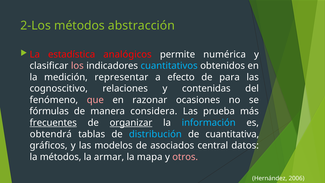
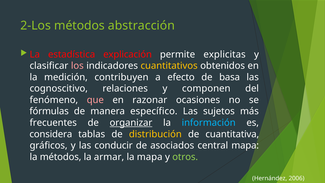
analógicos: analógicos -> explicación (128, 54)
numérica: numérica -> explicitas (225, 54)
cuantitativos colour: light blue -> yellow (169, 66)
representar: representar -> contribuyen (121, 77)
para: para -> basa (230, 77)
contenidas: contenidas -> componen (206, 88)
considera: considera -> específico (154, 111)
prueba: prueba -> sujetos (219, 111)
frecuentes underline: present -> none (53, 123)
obtendrá: obtendrá -> considera (51, 134)
distribución colour: light blue -> yellow (155, 134)
modelos: modelos -> conducir (114, 145)
central datos: datos -> mapa (245, 145)
otros colour: pink -> light green (185, 157)
